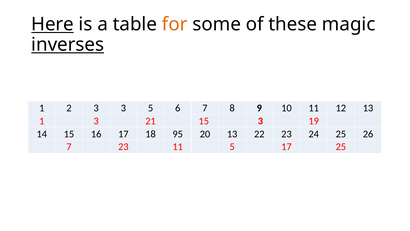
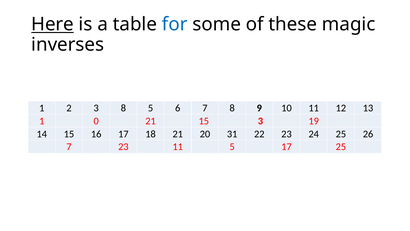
for colour: orange -> blue (175, 24)
inverses underline: present -> none (68, 45)
3 3: 3 -> 8 (123, 108)
1 3: 3 -> 0 (96, 121)
18 95: 95 -> 21 (178, 134)
20 13: 13 -> 31 (232, 134)
